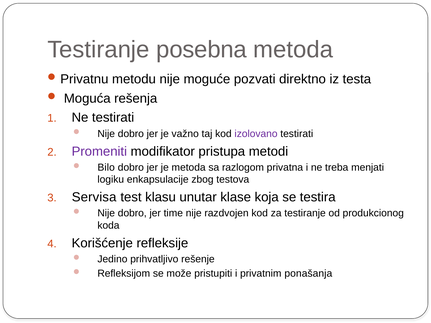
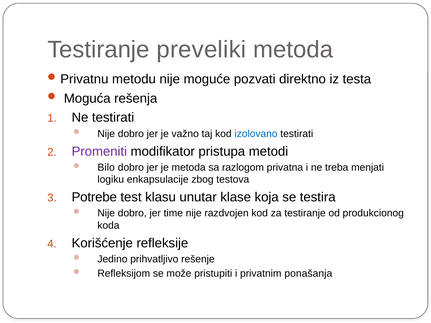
posebna: posebna -> preveliki (201, 50)
izolovano colour: purple -> blue (256, 134)
Servisa: Servisa -> Potrebe (94, 197)
